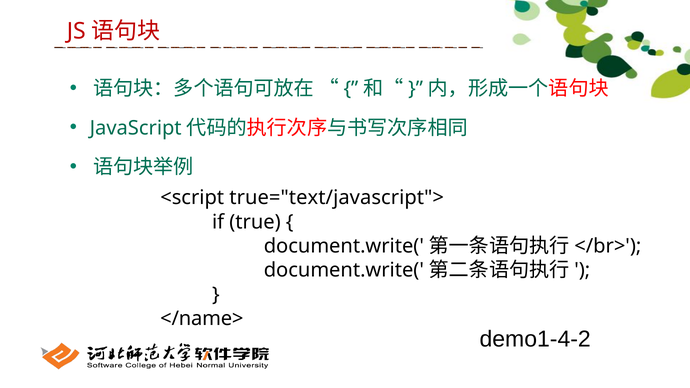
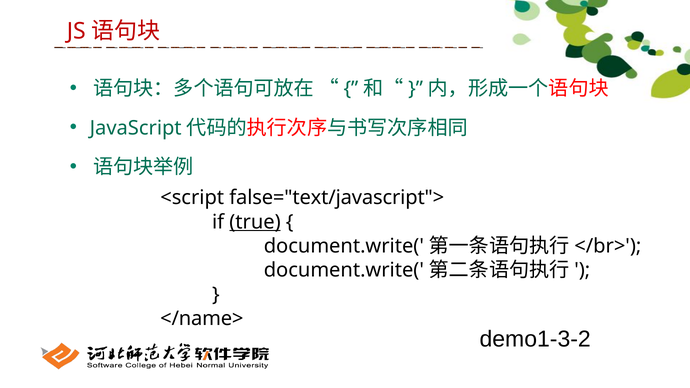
true="text/javascript">: true="text/javascript"> -> false="text/javascript"> (337, 198)
true underline: none -> present (255, 222)
demo1-4-2: demo1-4-2 -> demo1-3-2 (535, 339)
